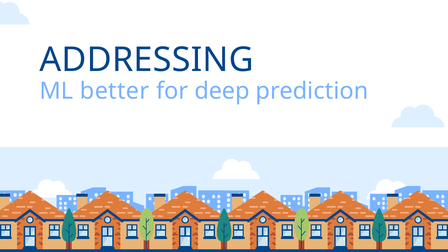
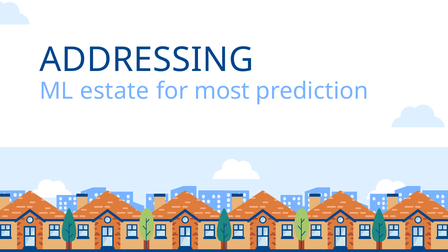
better: better -> estate (115, 91)
deep: deep -> most (222, 91)
